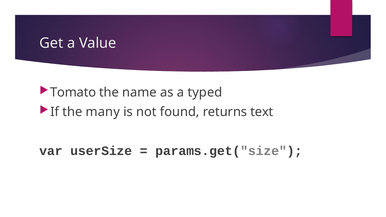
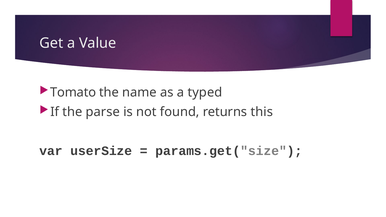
many: many -> parse (103, 112)
text: text -> this (262, 112)
